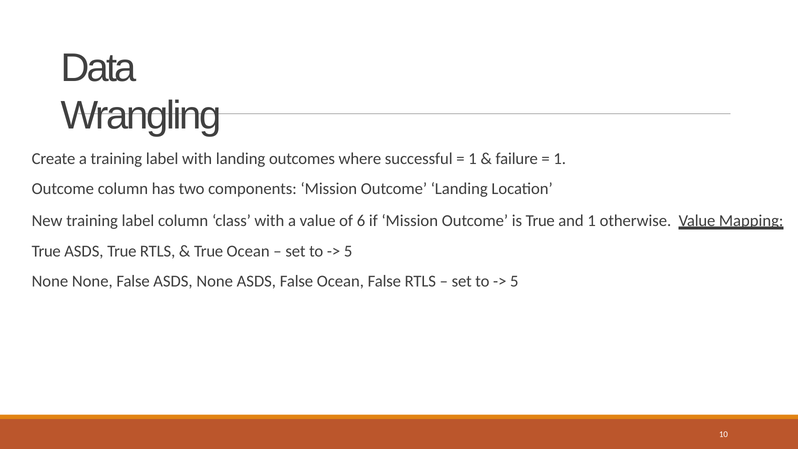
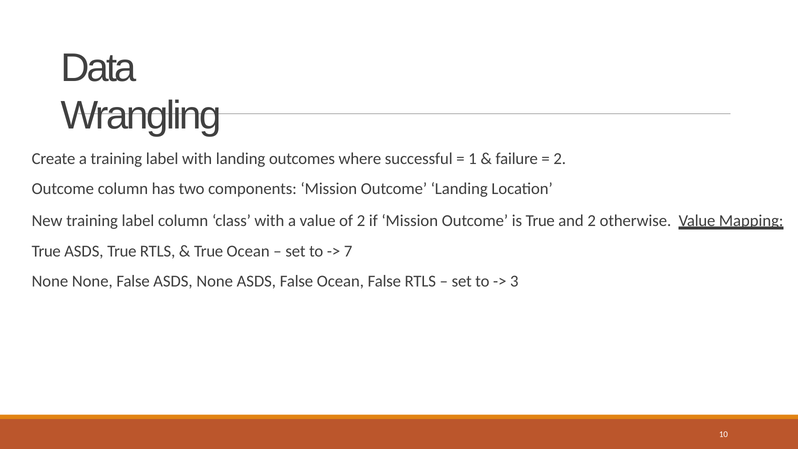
1: 1 -> 2 (560, 159)
of 6: 6 -> 2 (361, 221)
and 1: 1 -> 2 (592, 221)
5: 5 -> 7 (348, 251)
5: 5 -> 3 (514, 281)
